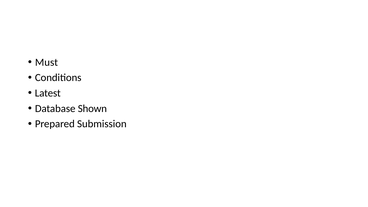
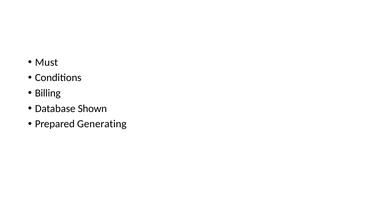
Latest: Latest -> Billing (48, 93)
Submission: Submission -> Generating (102, 124)
